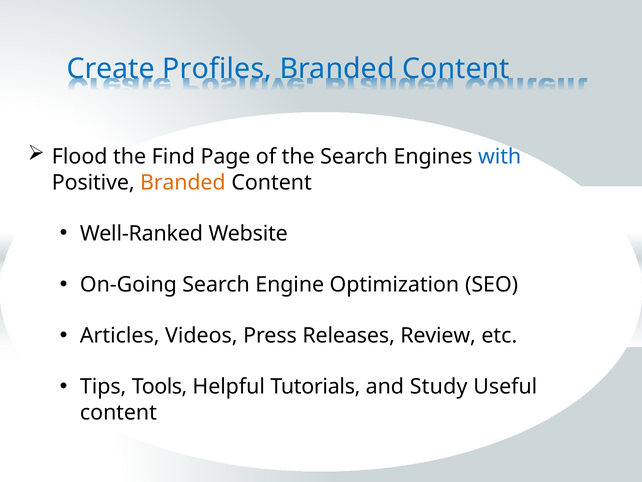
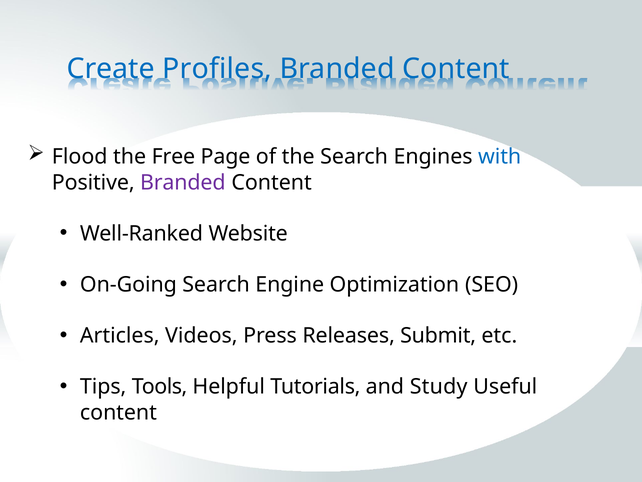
Find: Find -> Free (173, 157)
Branded colour: orange -> purple (183, 182)
Review: Review -> Submit (438, 335)
